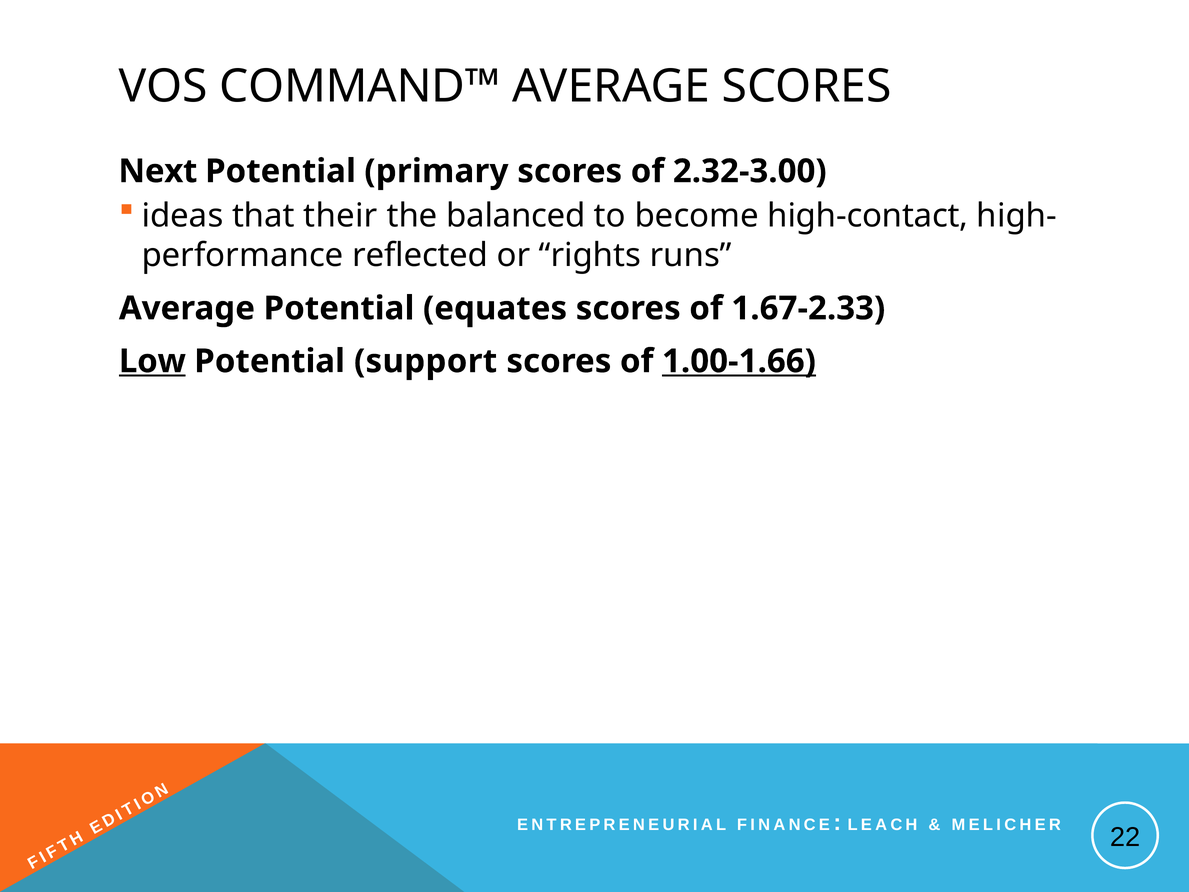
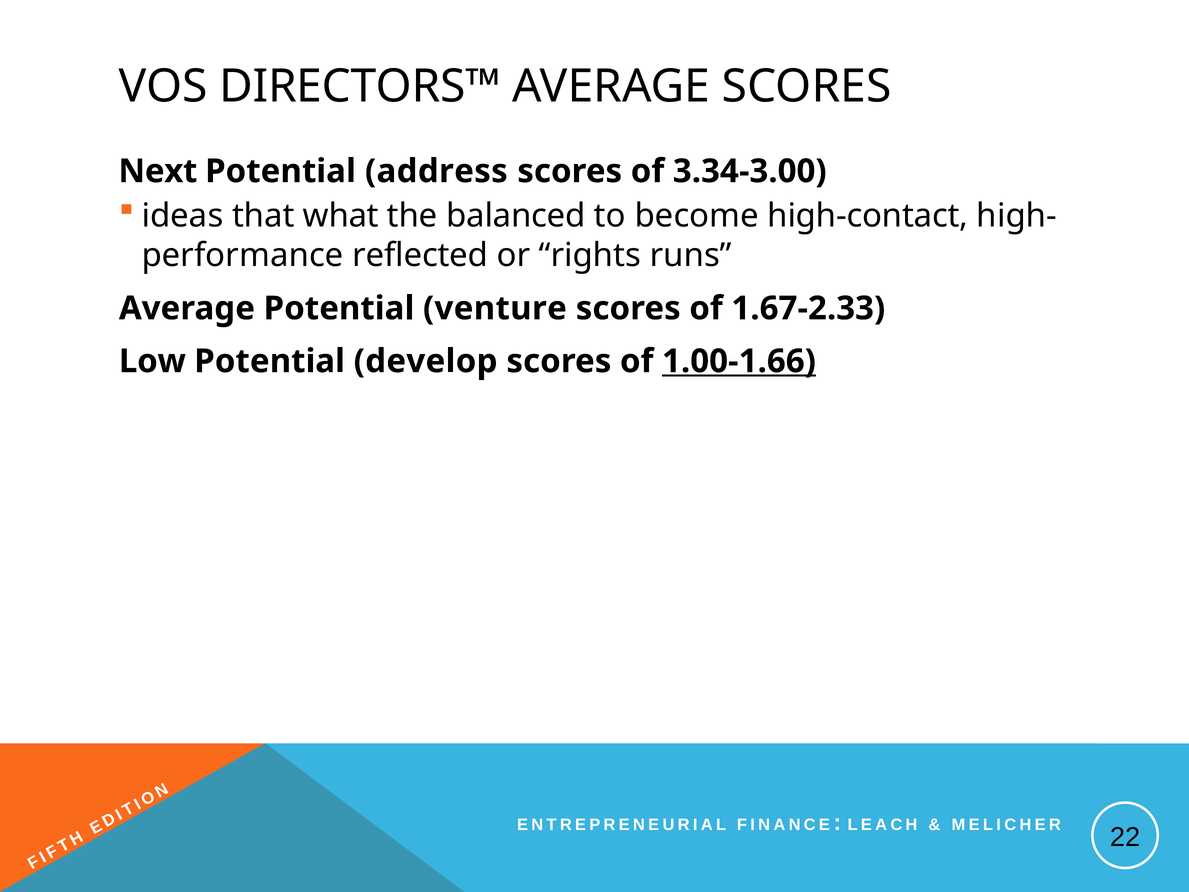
COMMAND™: COMMAND™ -> DIRECTORS™ (360, 86)
primary: primary -> address (436, 171)
2.32-3.00: 2.32-3.00 -> 3.34-3.00 (750, 171)
their: their -> what (341, 216)
equates: equates -> venture (495, 308)
Low underline: present -> none (152, 361)
support: support -> develop (426, 361)
